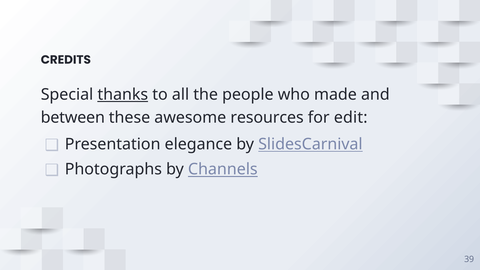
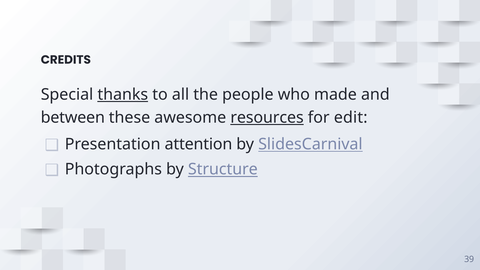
resources underline: none -> present (267, 118)
elegance: elegance -> attention (198, 144)
Channels: Channels -> Structure (223, 169)
